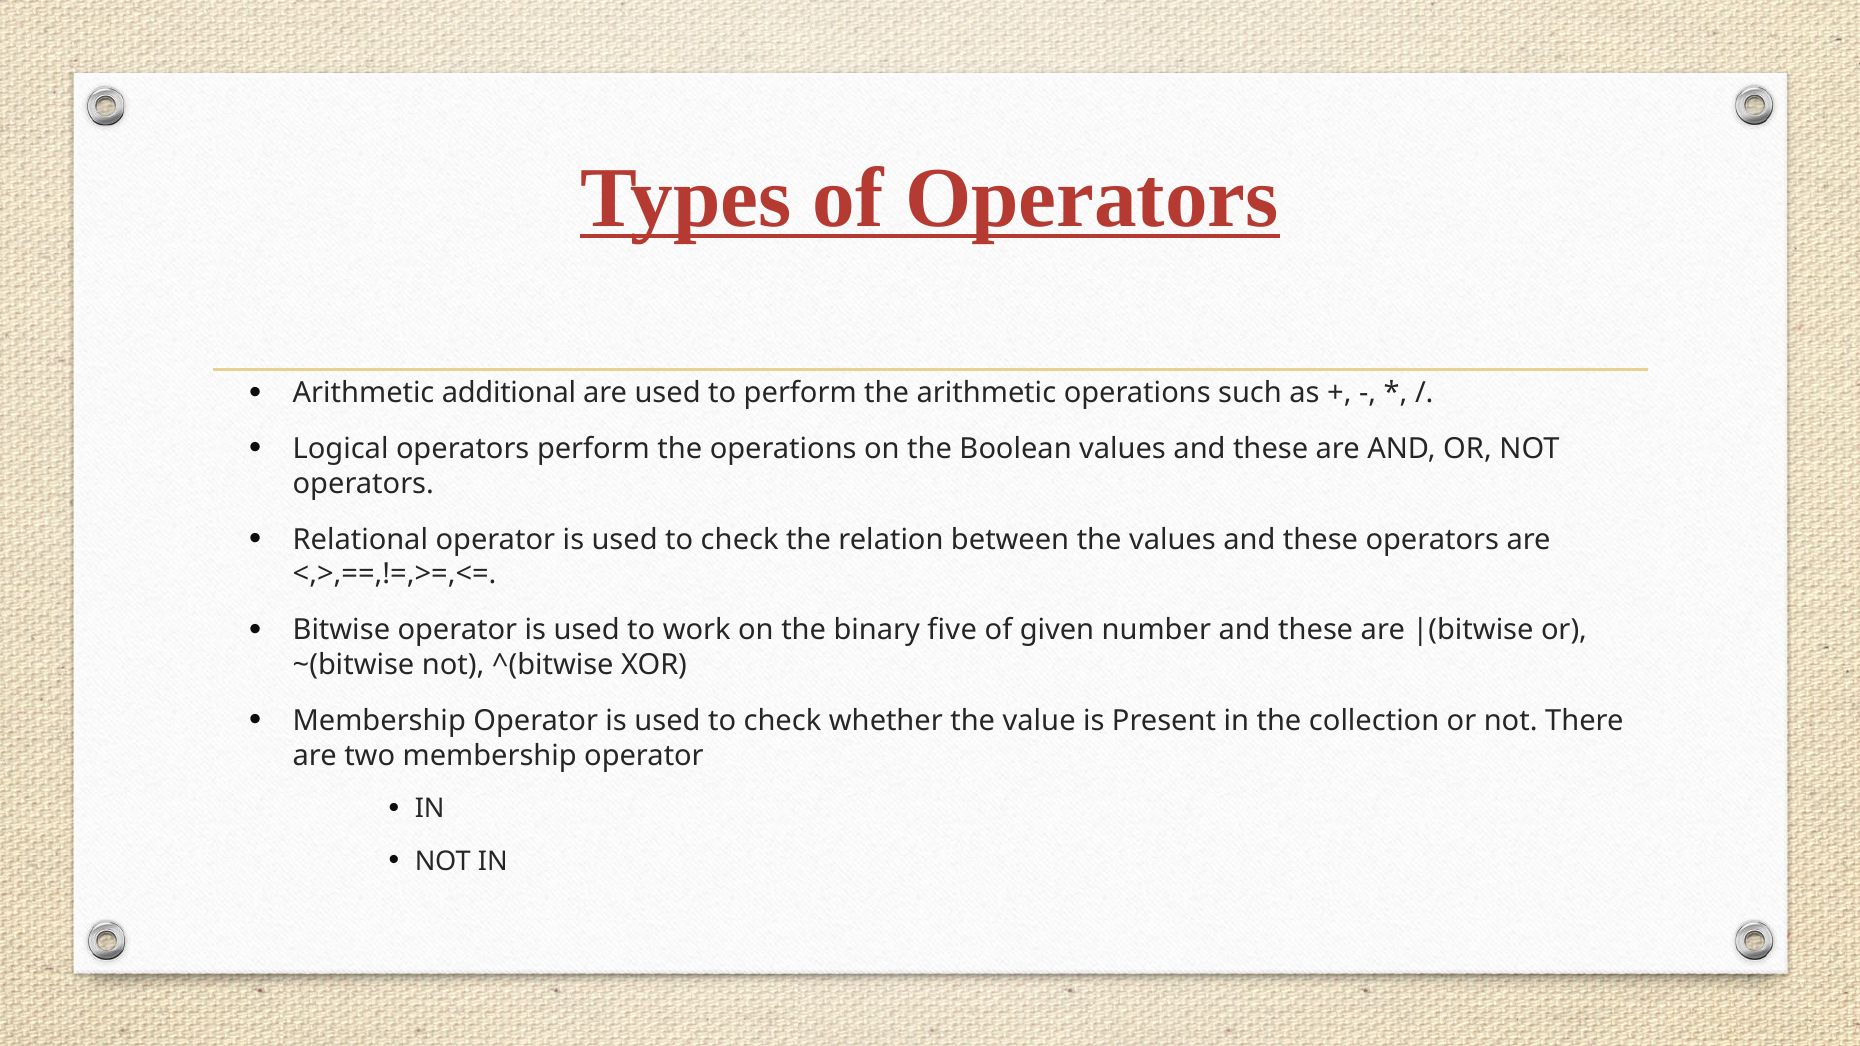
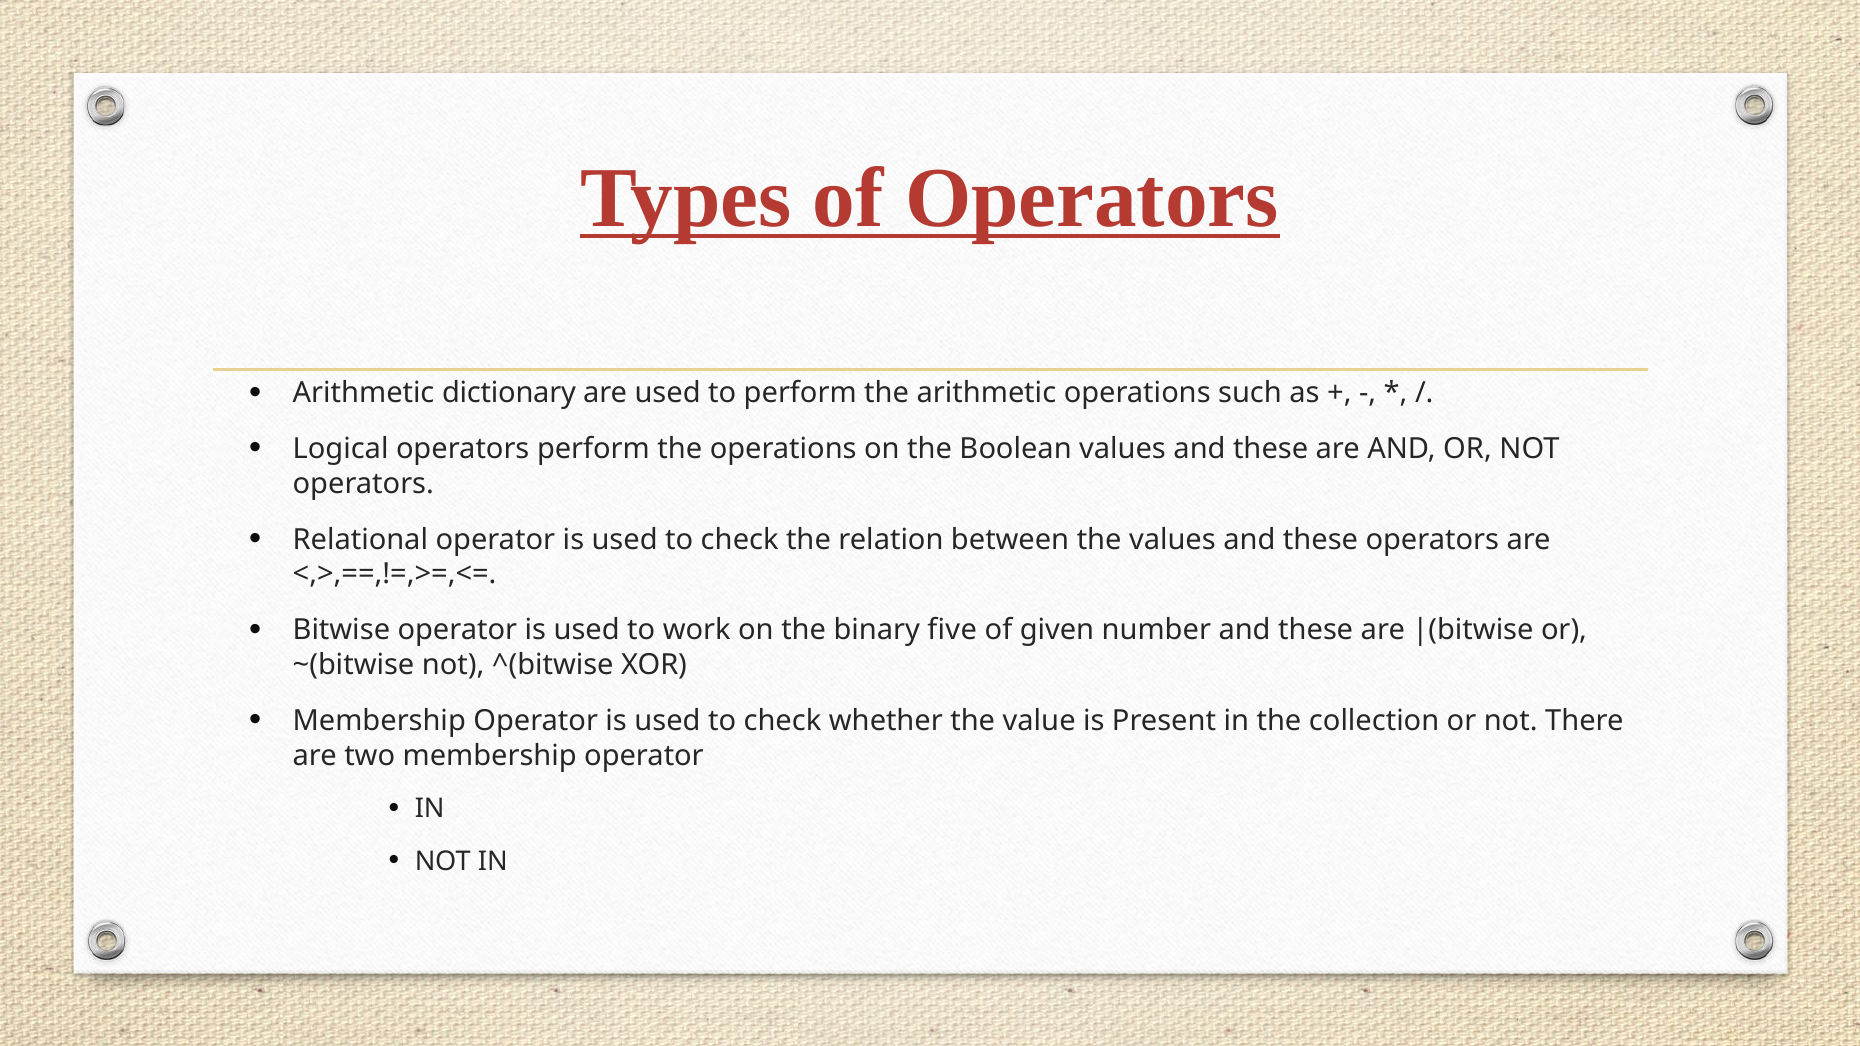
additional: additional -> dictionary (509, 393)
